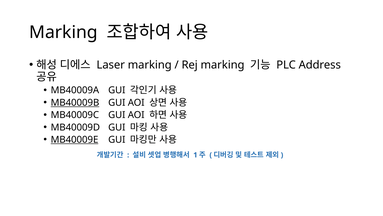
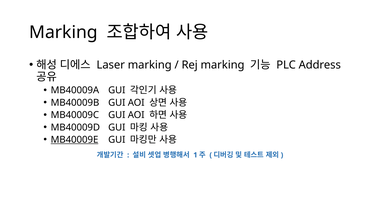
MB40009B underline: present -> none (75, 102)
